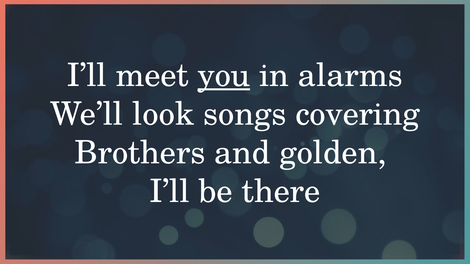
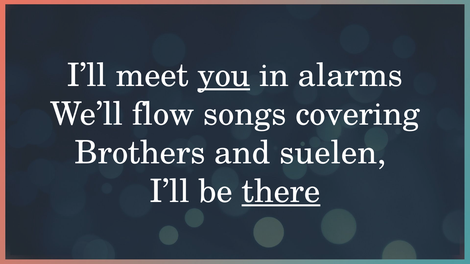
look: look -> flow (163, 114)
golden: golden -> suelen (333, 153)
there underline: none -> present (281, 192)
